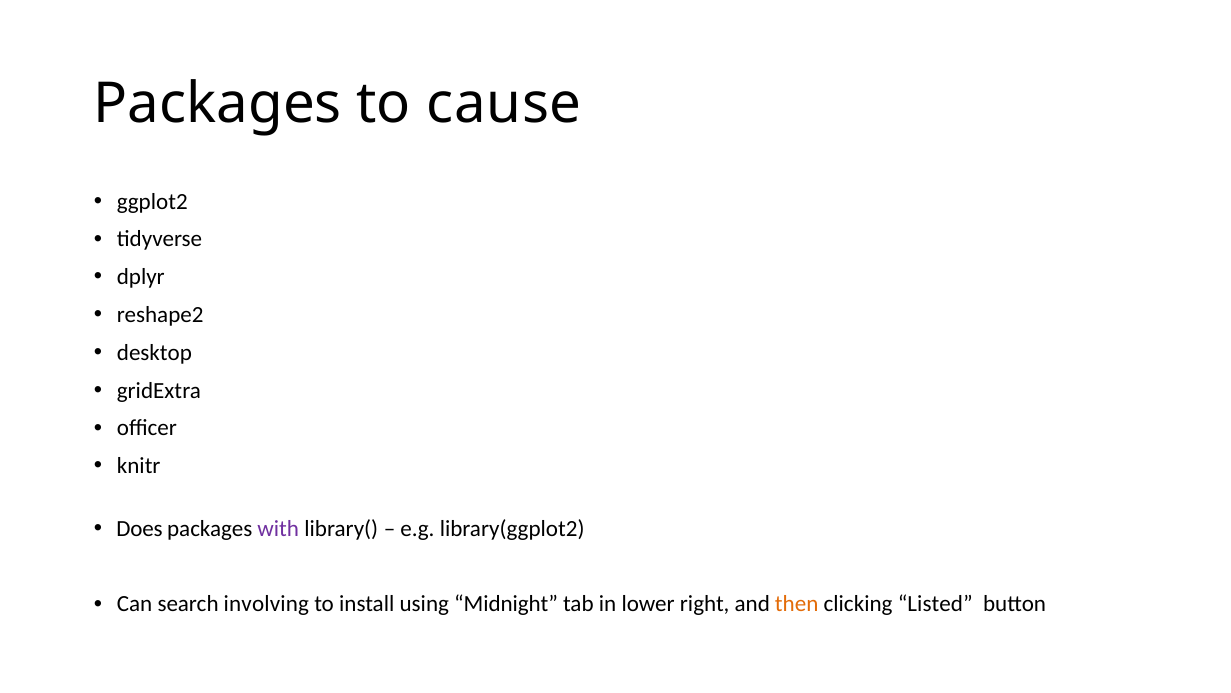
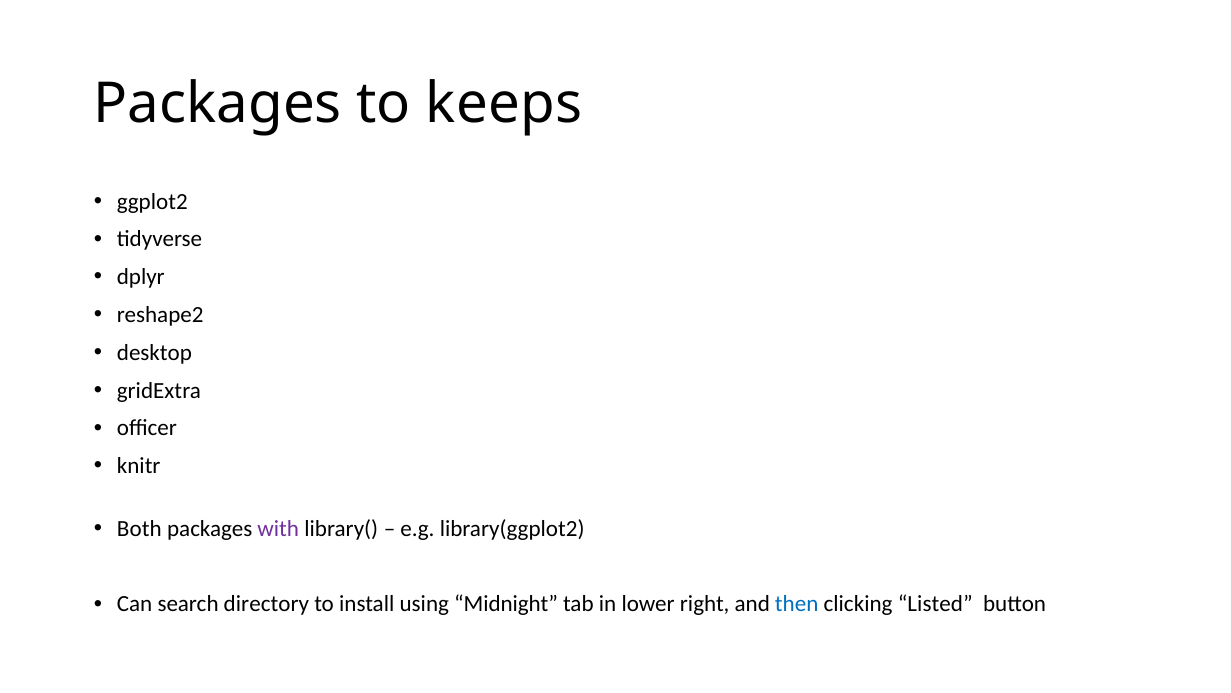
cause: cause -> keeps (504, 103)
Does: Does -> Both (139, 528)
involving: involving -> directory (266, 604)
then colour: orange -> blue (797, 604)
